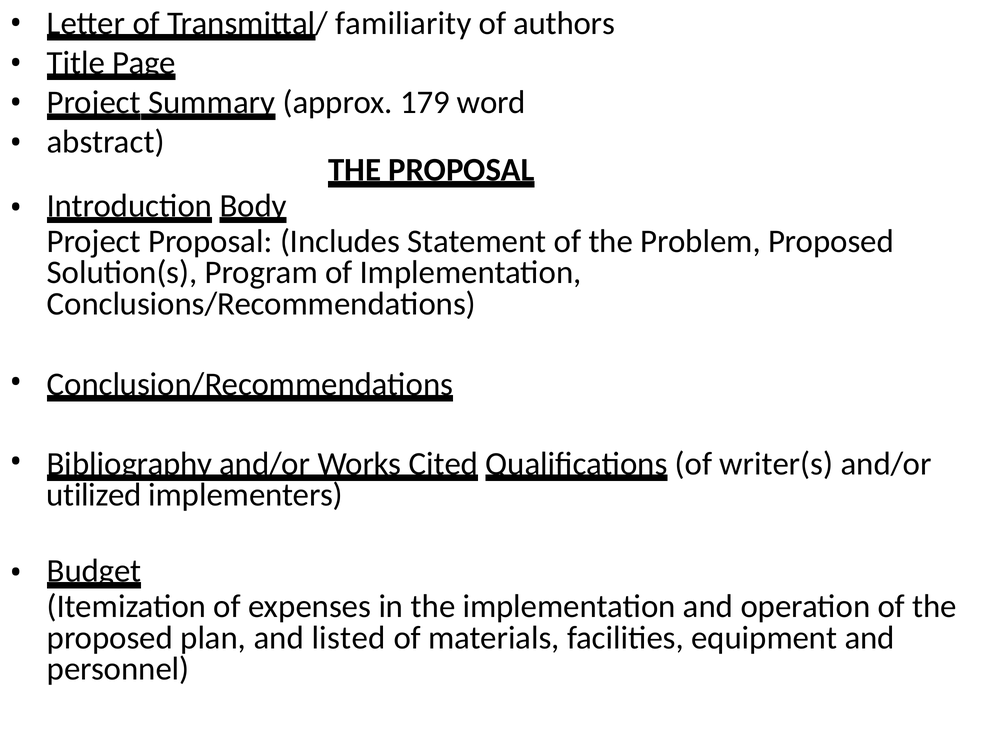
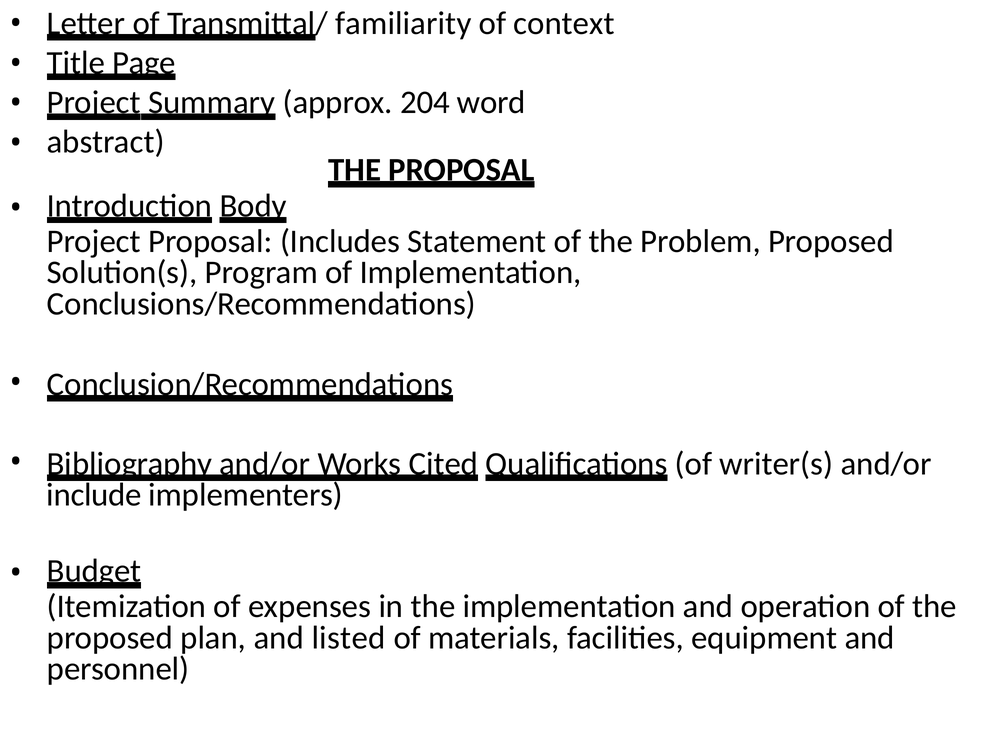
authors: authors -> context (564, 23)
179: 179 -> 204 (425, 102)
utilized: utilized -> include (94, 494)
